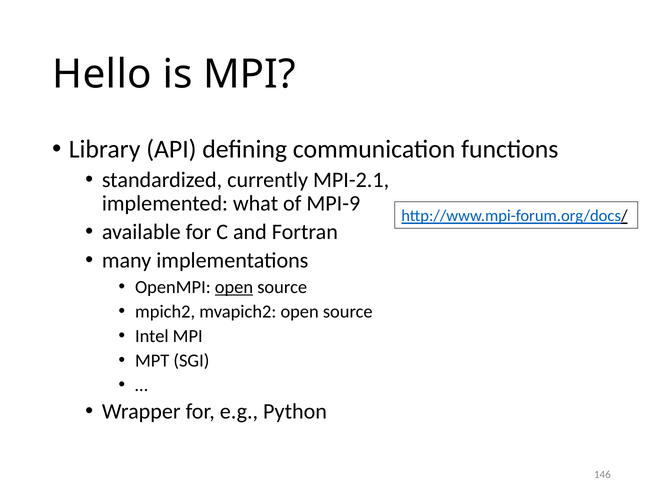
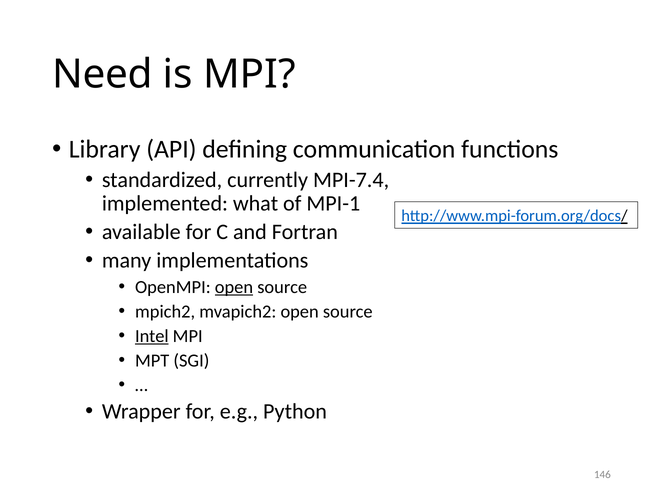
Hello: Hello -> Need (102, 74)
MPI-2.1: MPI-2.1 -> MPI-7.4 (351, 180)
MPI-9: MPI-9 -> MPI-1 (333, 204)
Intel underline: none -> present (152, 336)
